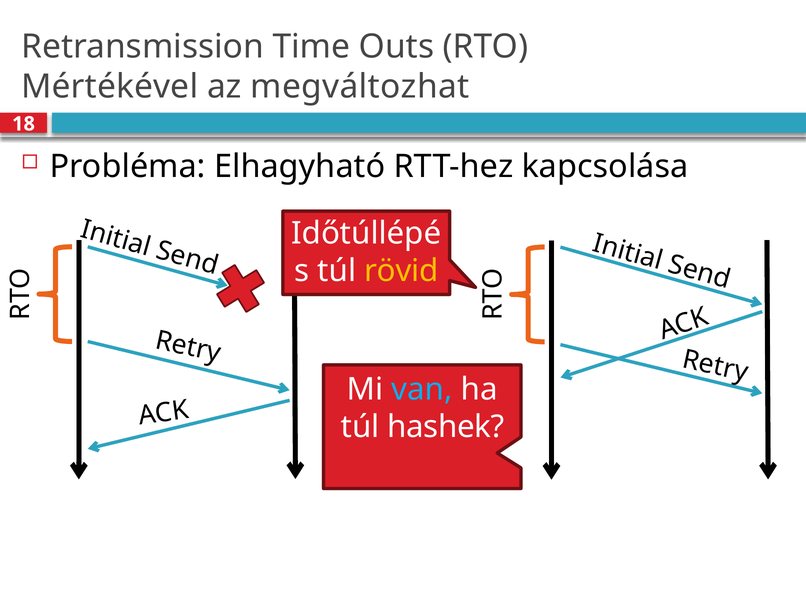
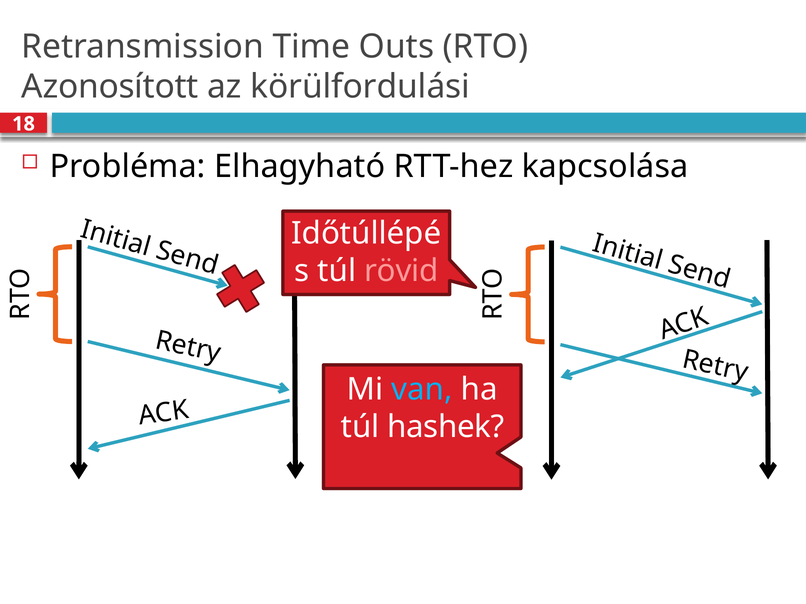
Mértékével: Mértékével -> Azonosított (110, 87)
megváltozhat: megváltozhat -> körülfordulási (360, 87)
rövid colour: yellow -> pink (401, 271)
